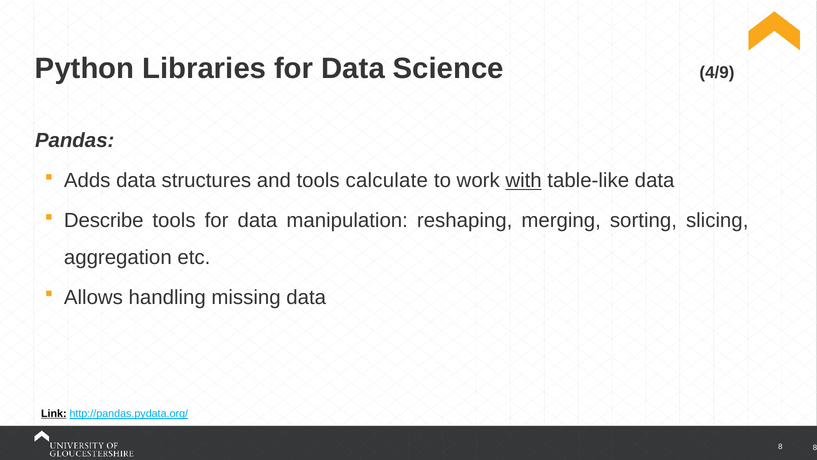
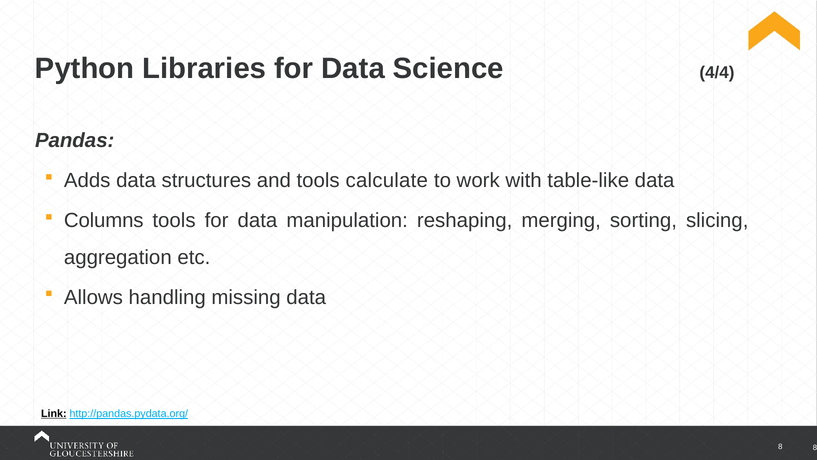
4/9: 4/9 -> 4/4 (717, 73)
with underline: present -> none (524, 181)
Describe: Describe -> Columns (104, 220)
